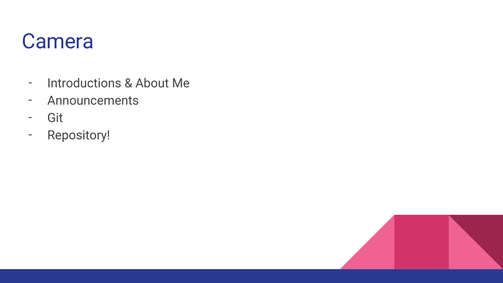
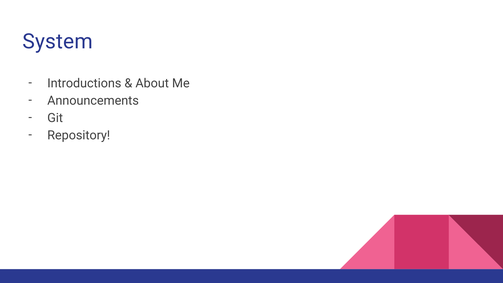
Camera: Camera -> System (58, 42)
